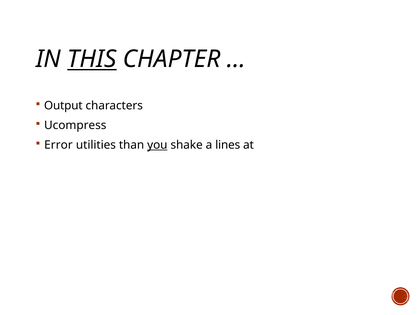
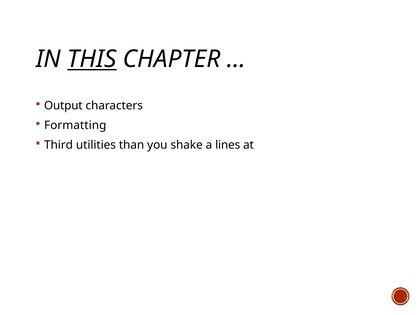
Ucompress: Ucompress -> Formatting (75, 125)
Error: Error -> Third (59, 145)
you underline: present -> none (157, 145)
